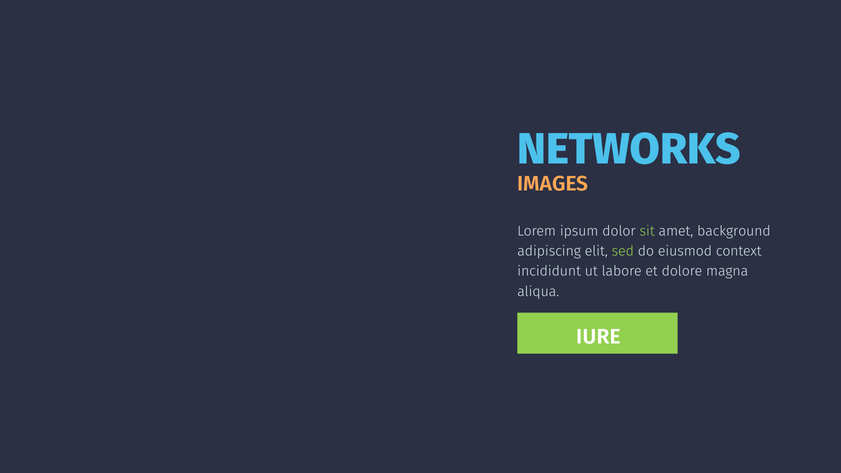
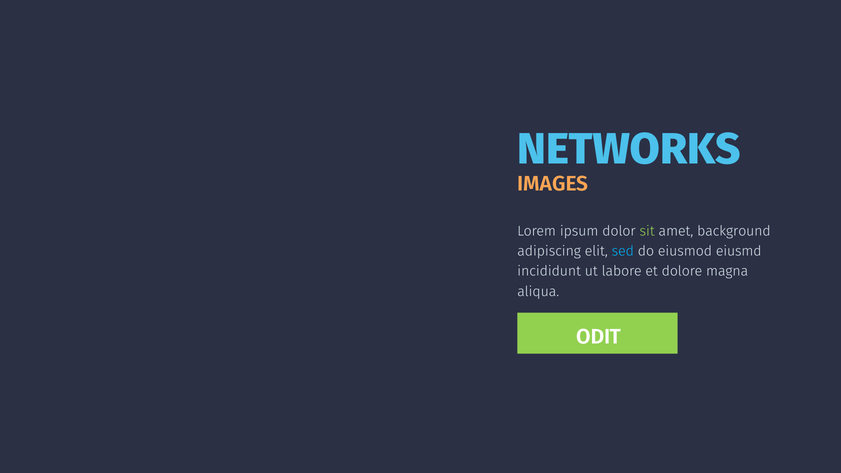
sed colour: light green -> light blue (623, 251)
context: context -> eiusmd (739, 251)
IURE: IURE -> ODIT (599, 337)
